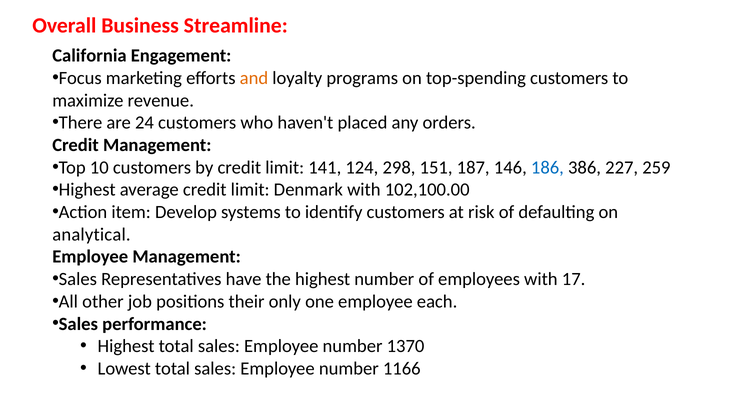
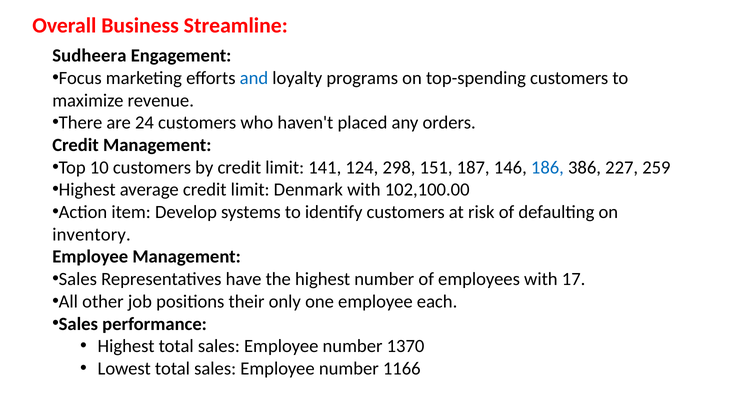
California: California -> Sudheera (89, 56)
and colour: orange -> blue (254, 78)
analytical: analytical -> inventory (91, 234)
